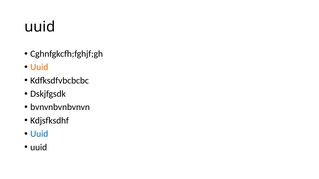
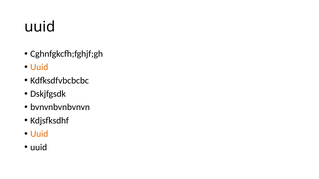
Uuid colour: blue -> orange (39, 134)
